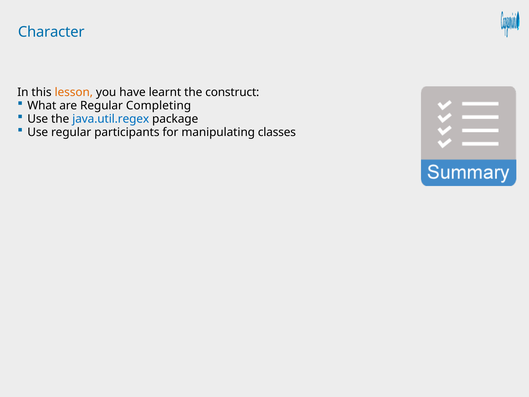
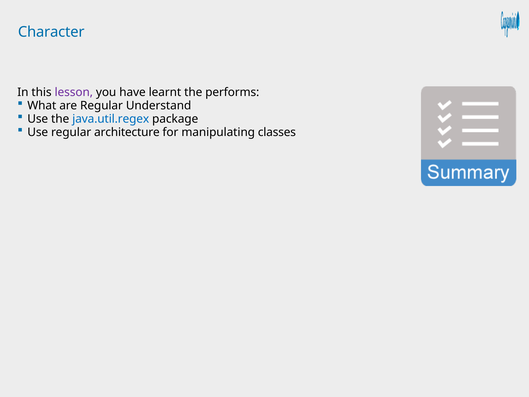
lesson colour: orange -> purple (74, 92)
construct: construct -> performs (232, 92)
Completing: Completing -> Understand (159, 106)
participants: participants -> architecture (127, 132)
